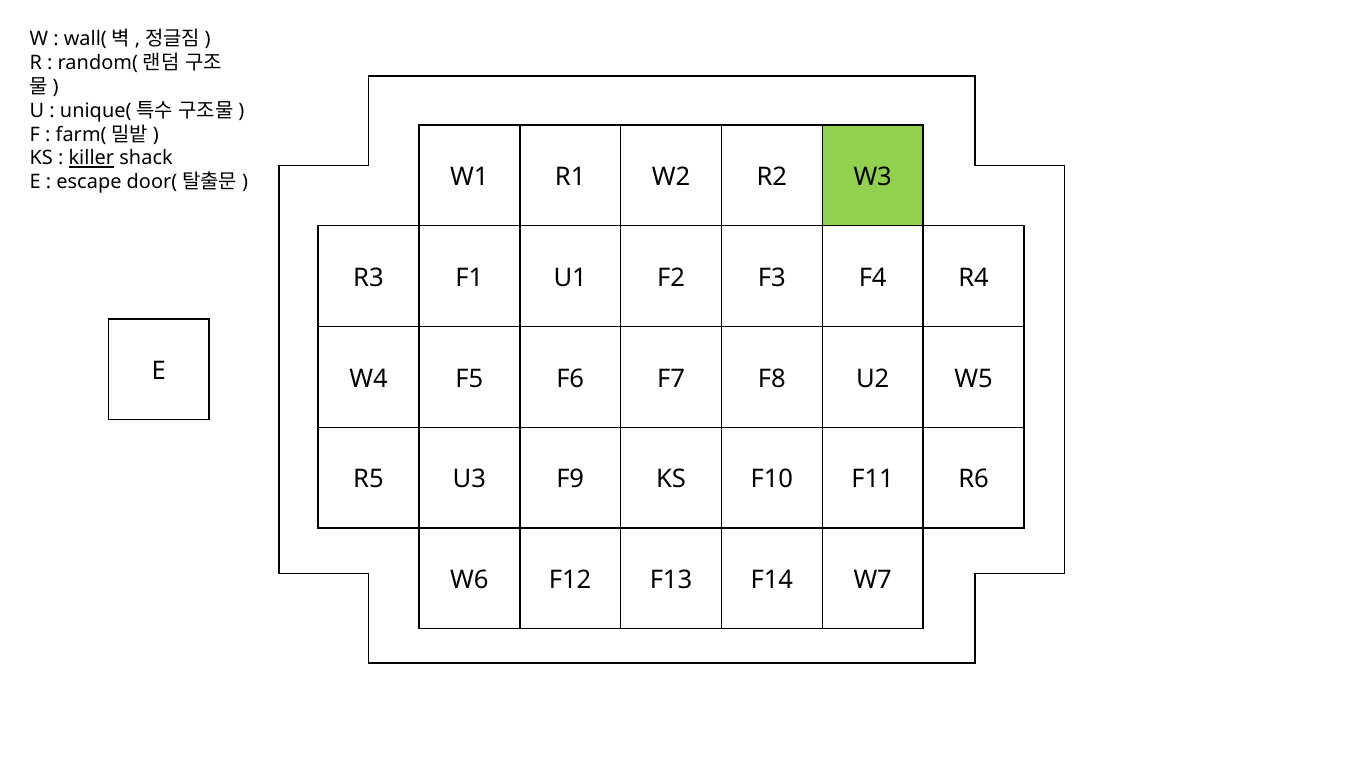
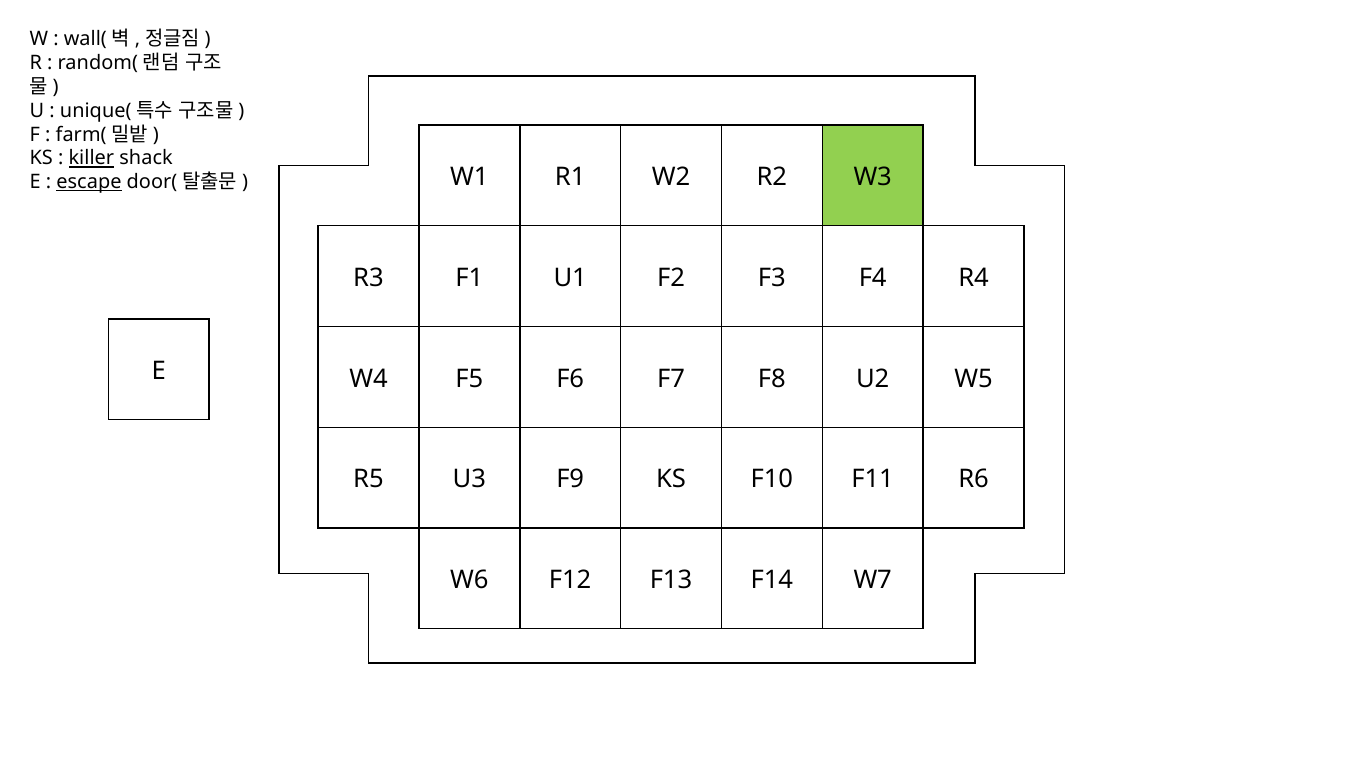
escape underline: none -> present (89, 182)
